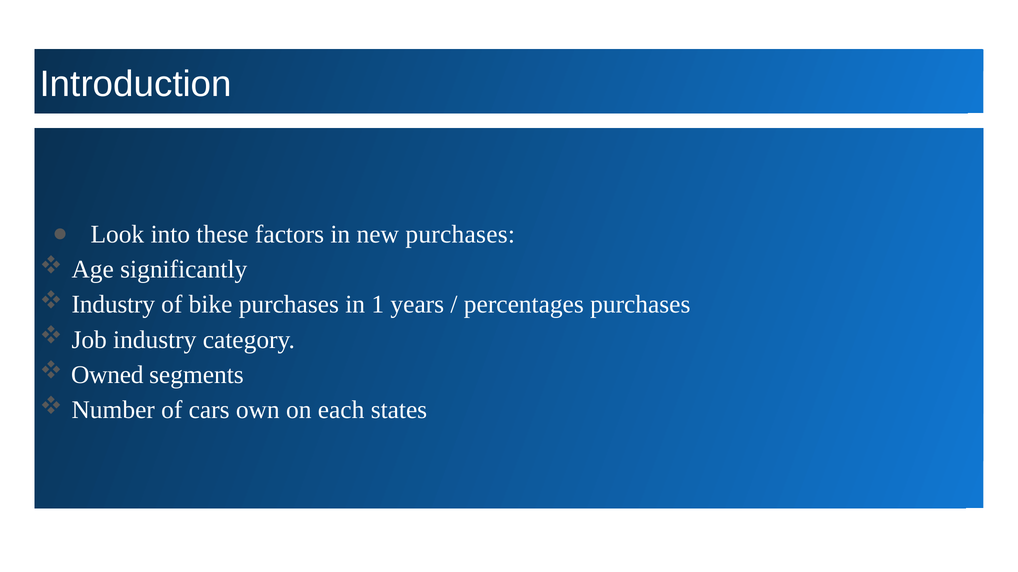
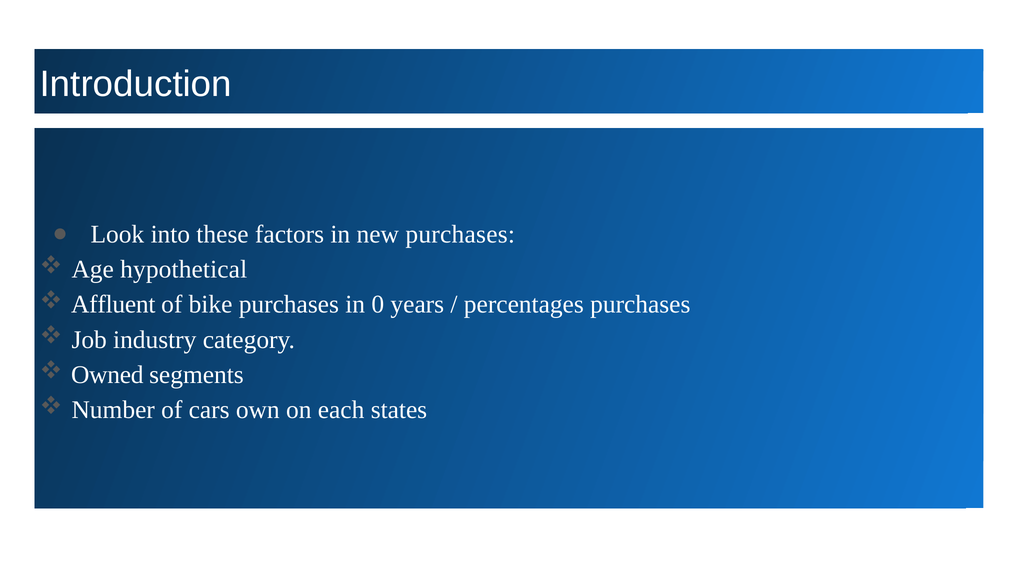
significantly: significantly -> hypothetical (184, 270)
Industry: Industry -> Affluent (113, 305)
1: 1 -> 0 (378, 305)
